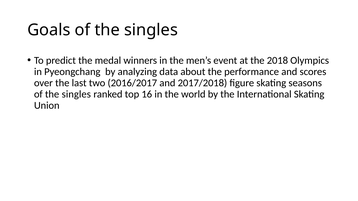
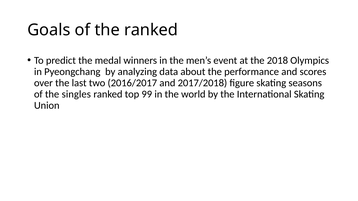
Goals of the singles: singles -> ranked (151, 30)
16: 16 -> 99 (147, 94)
